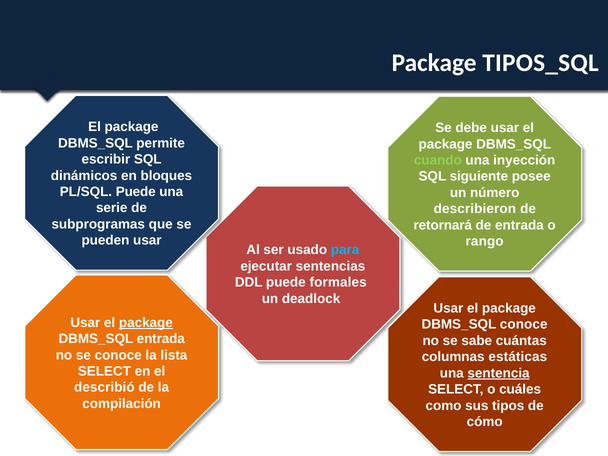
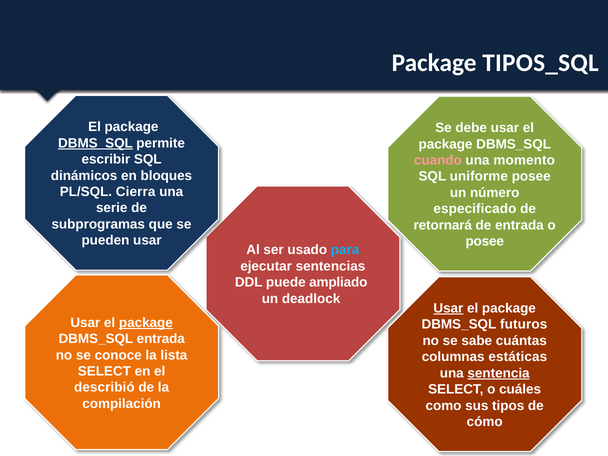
DBMS_SQL underline: none -> present (95, 143)
cuando colour: light green -> pink (438, 160)
inyección: inyección -> momento (524, 160)
siguiente: siguiente -> uniforme (479, 177)
PL/SQL Puede: Puede -> Cierra (136, 192)
describieron: describieron -> especificado (475, 209)
rango: rango -> posee (485, 241)
formales: formales -> ampliado (338, 282)
Usar underline: none -> present (448, 308)
DBMS_SQL conoce: conoce -> futuros (524, 325)
